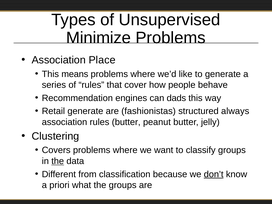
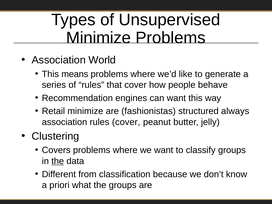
Place: Place -> World (102, 60)
can dads: dads -> want (176, 98)
Retail generate: generate -> minimize (85, 111)
rules butter: butter -> cover (126, 122)
don’t underline: present -> none (214, 174)
